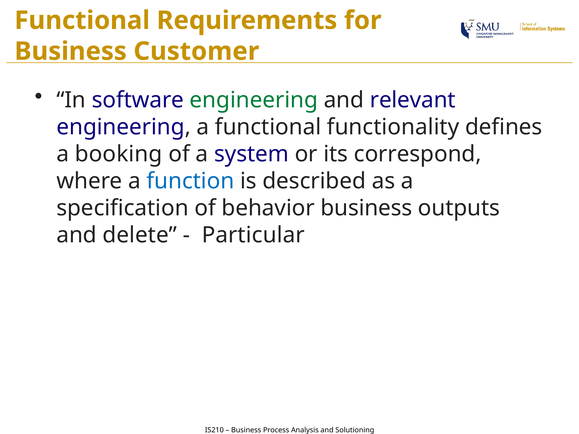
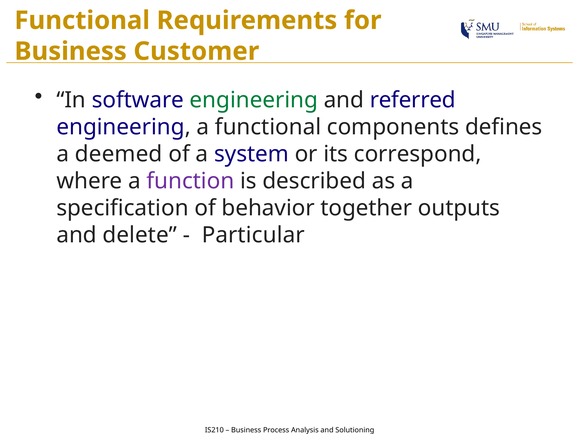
relevant: relevant -> referred (413, 100)
functionality: functionality -> components (393, 127)
booking: booking -> deemed (119, 154)
function colour: blue -> purple (190, 181)
behavior business: business -> together (366, 208)
